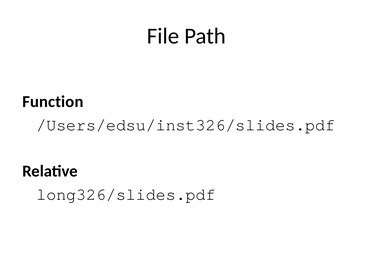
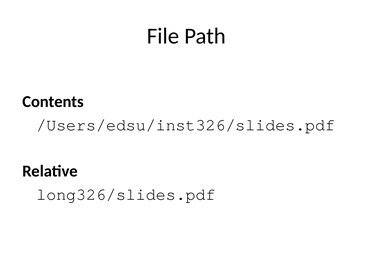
Function: Function -> Contents (53, 101)
